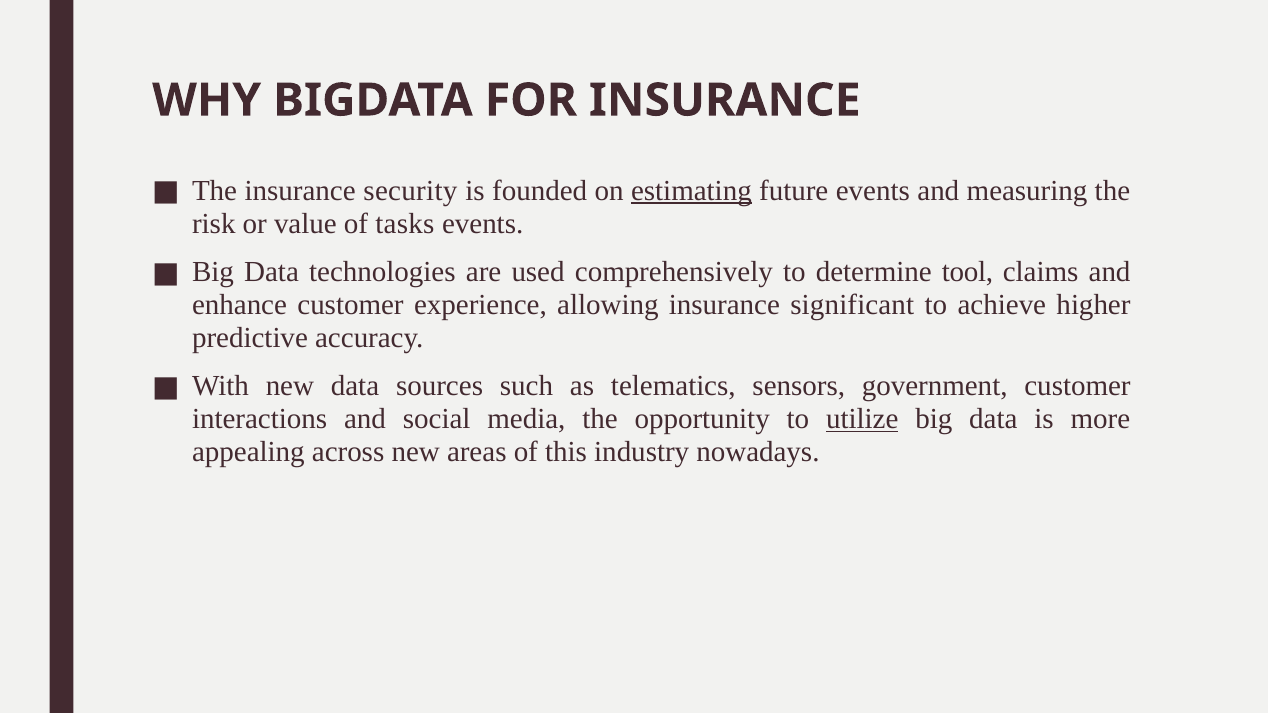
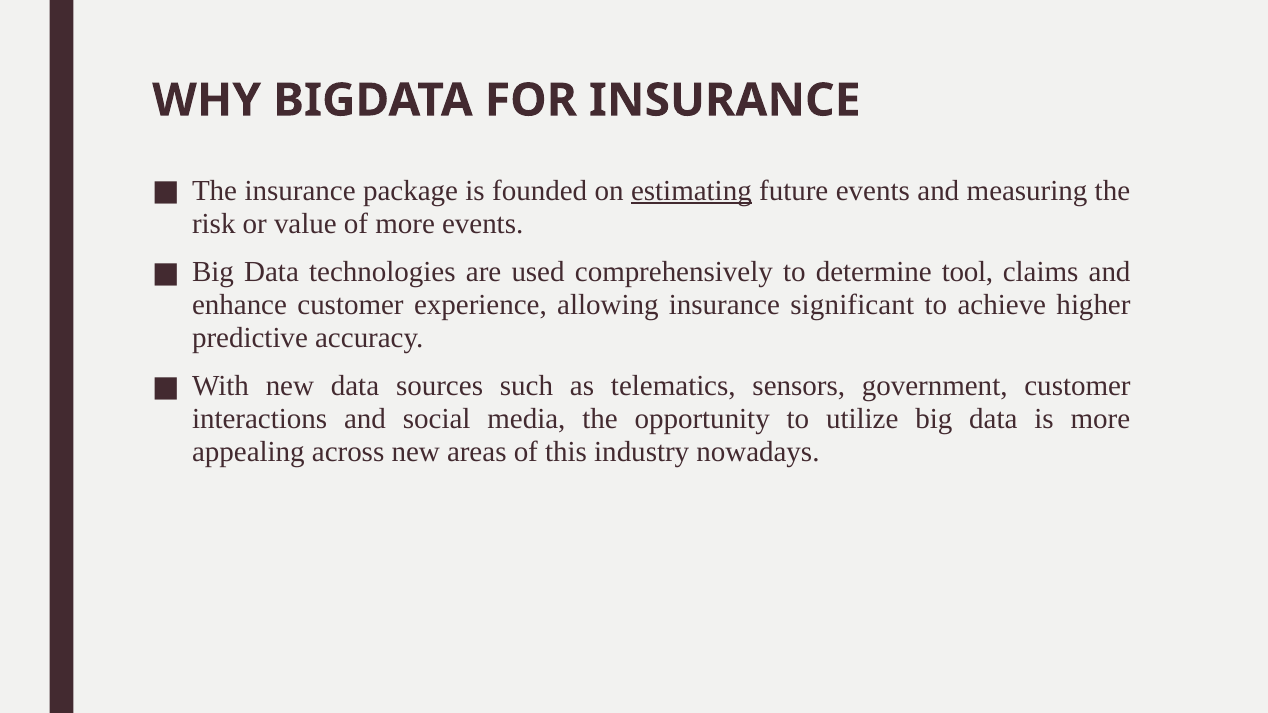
security: security -> package (411, 191)
of tasks: tasks -> more (405, 224)
utilize underline: present -> none (862, 419)
